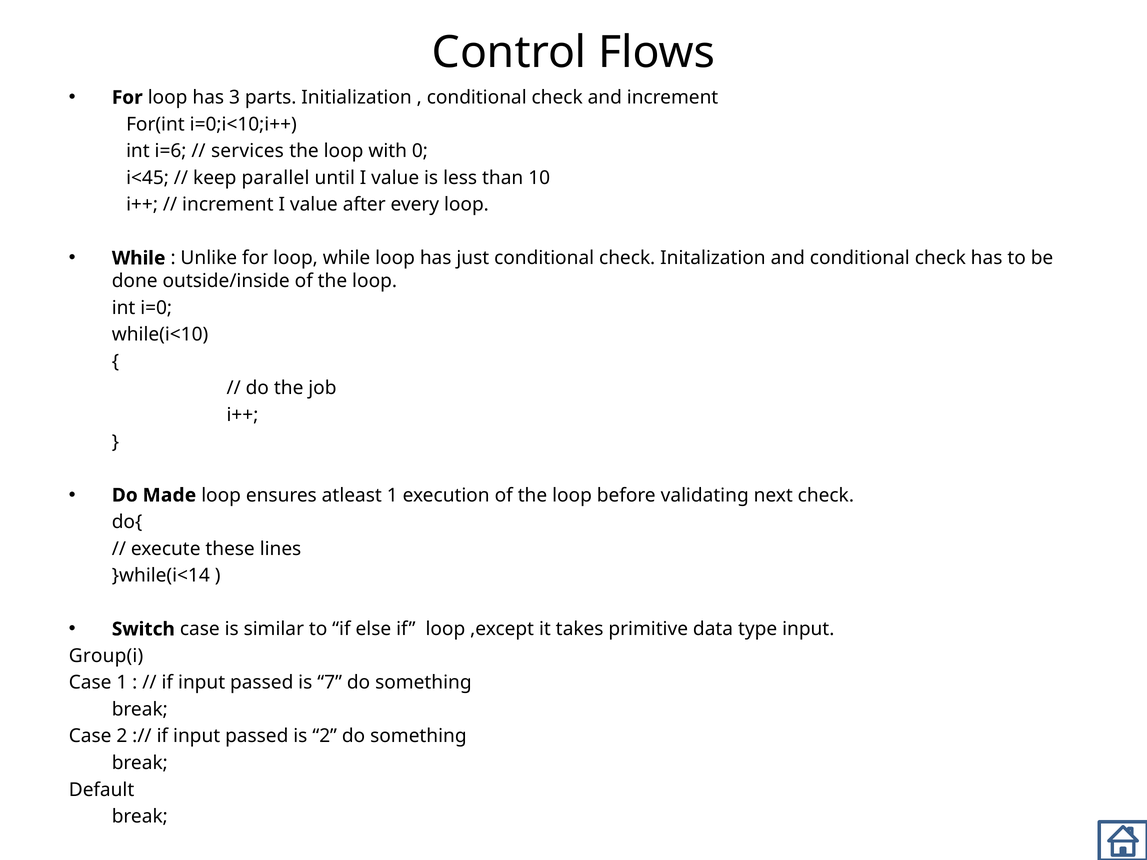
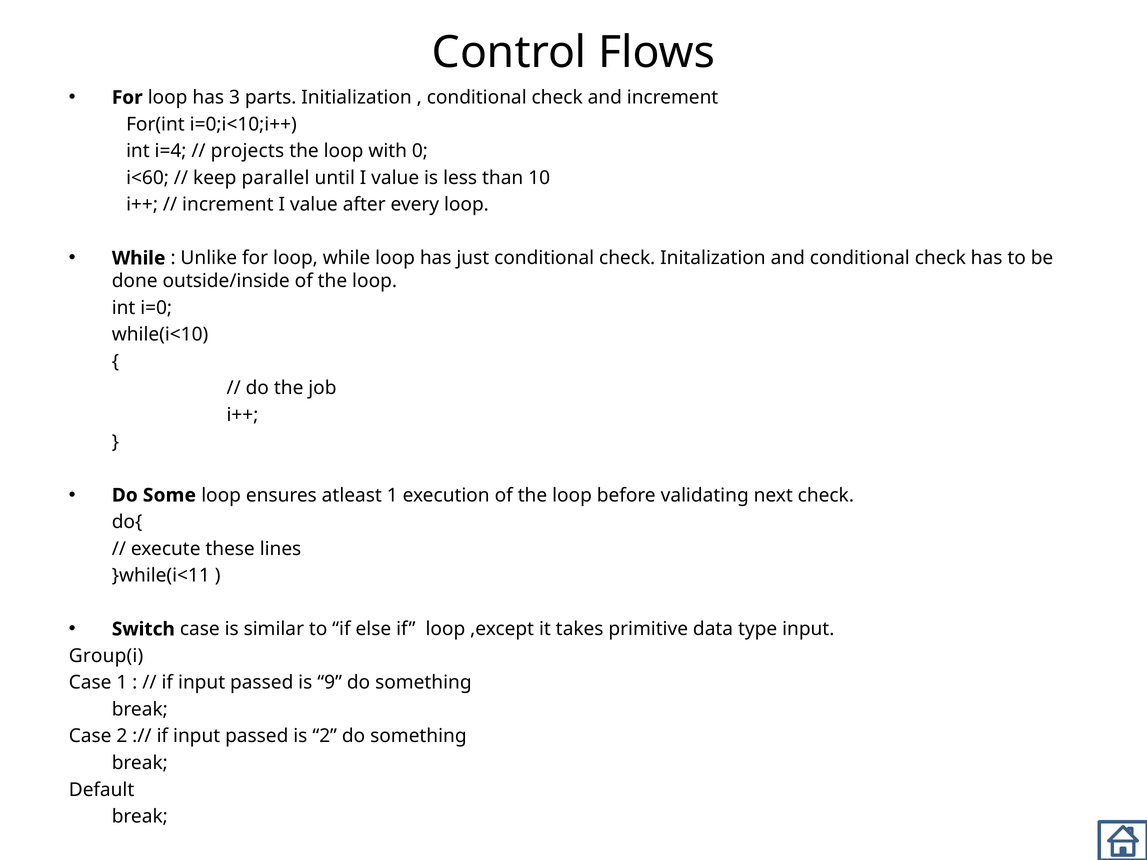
i=6: i=6 -> i=4 (171, 151)
services: services -> projects (247, 151)
i<45: i<45 -> i<60 (148, 178)
Made: Made -> Some (169, 495)
}while(i<14: }while(i<14 -> }while(i<11 (161, 576)
7: 7 -> 9 (330, 683)
